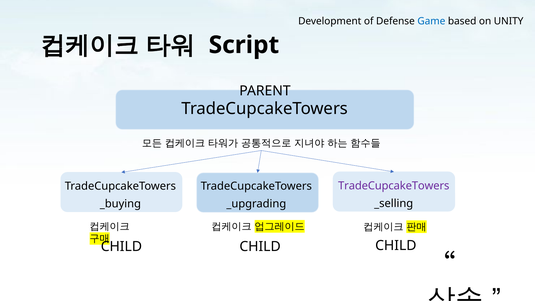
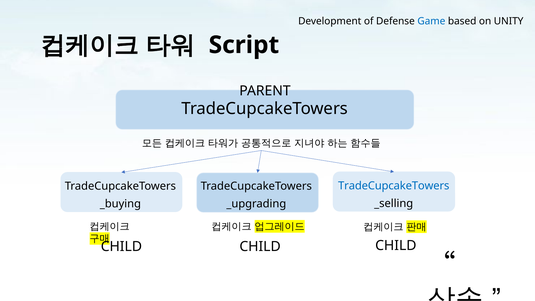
TradeCupcakeTowers colour: purple -> blue (394, 186)
